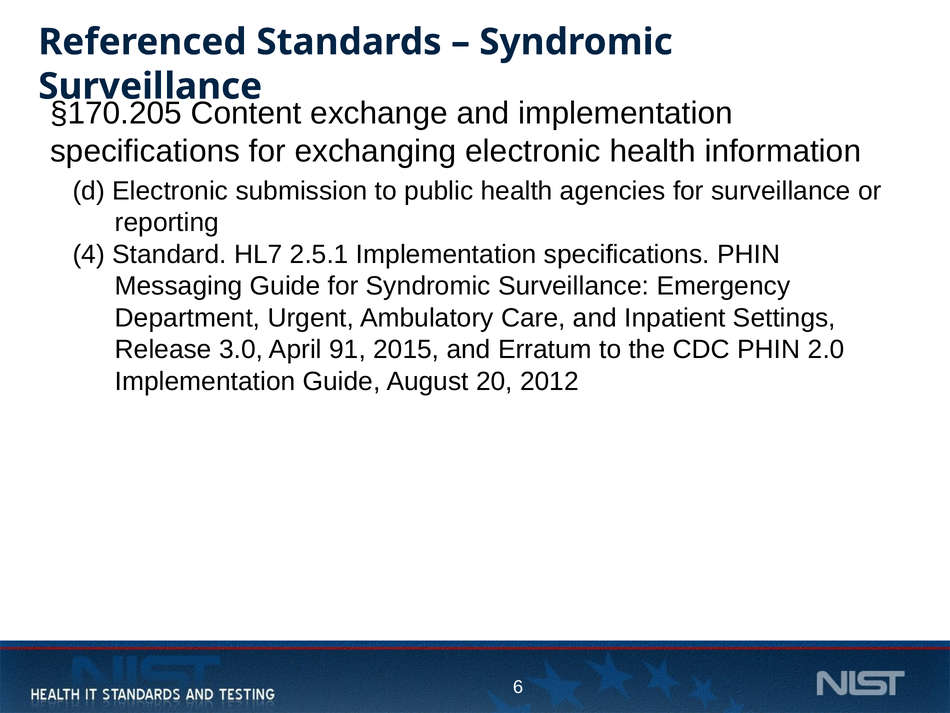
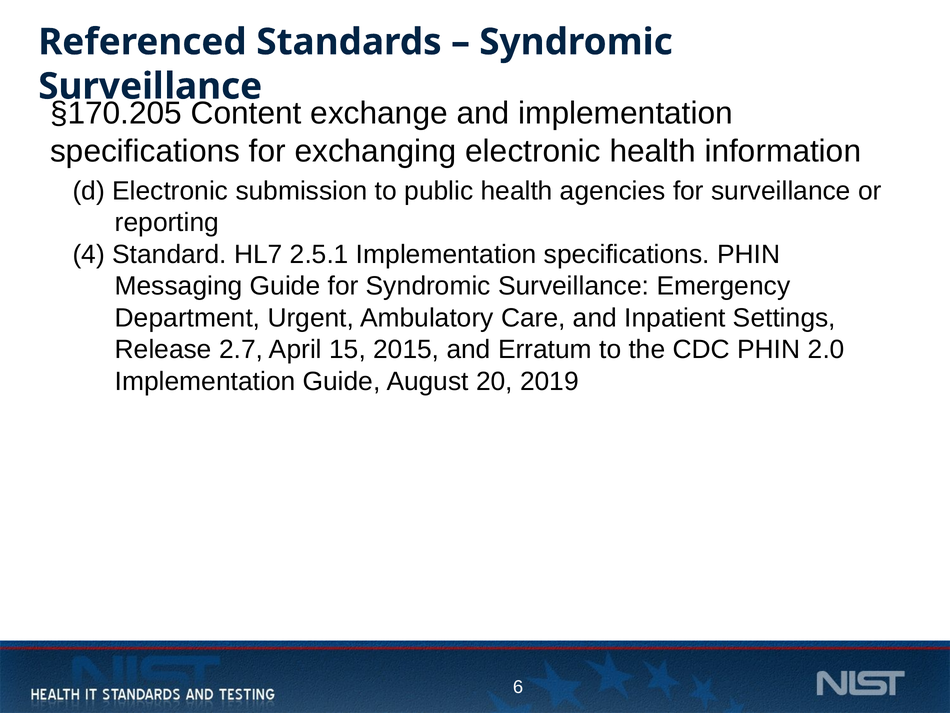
3.0: 3.0 -> 2.7 (241, 349)
91: 91 -> 15 (348, 349)
2012: 2012 -> 2019 (549, 381)
